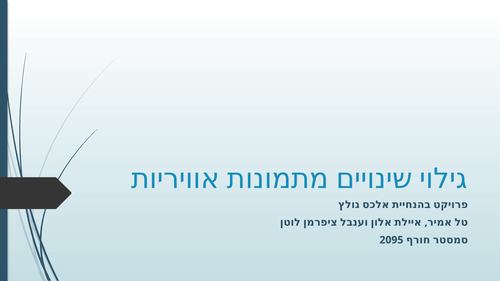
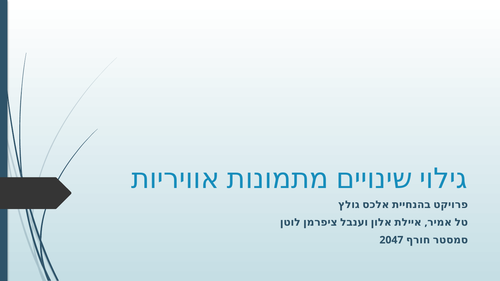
2095: 2095 -> 2047 (391, 240)
